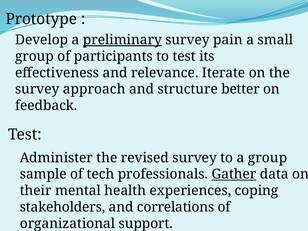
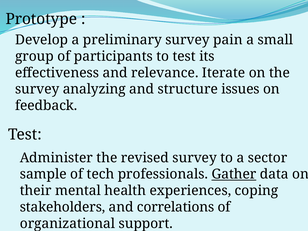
preliminary underline: present -> none (122, 40)
approach: approach -> analyzing (94, 89)
better: better -> issues (241, 89)
a group: group -> sector (268, 158)
